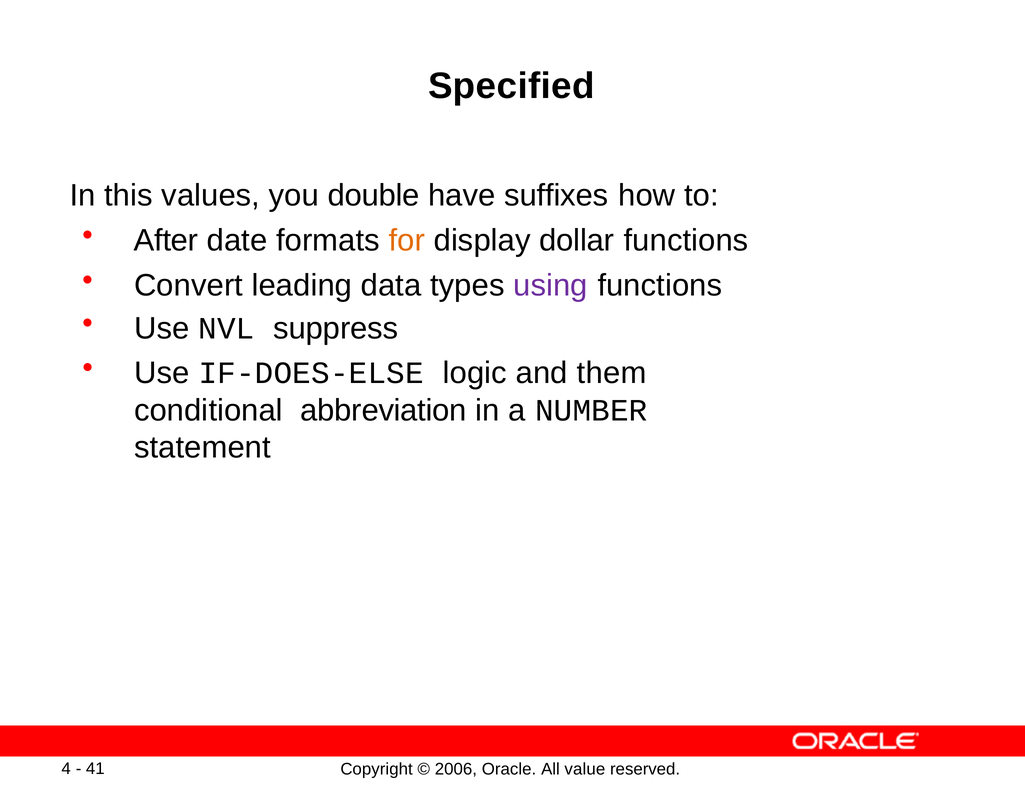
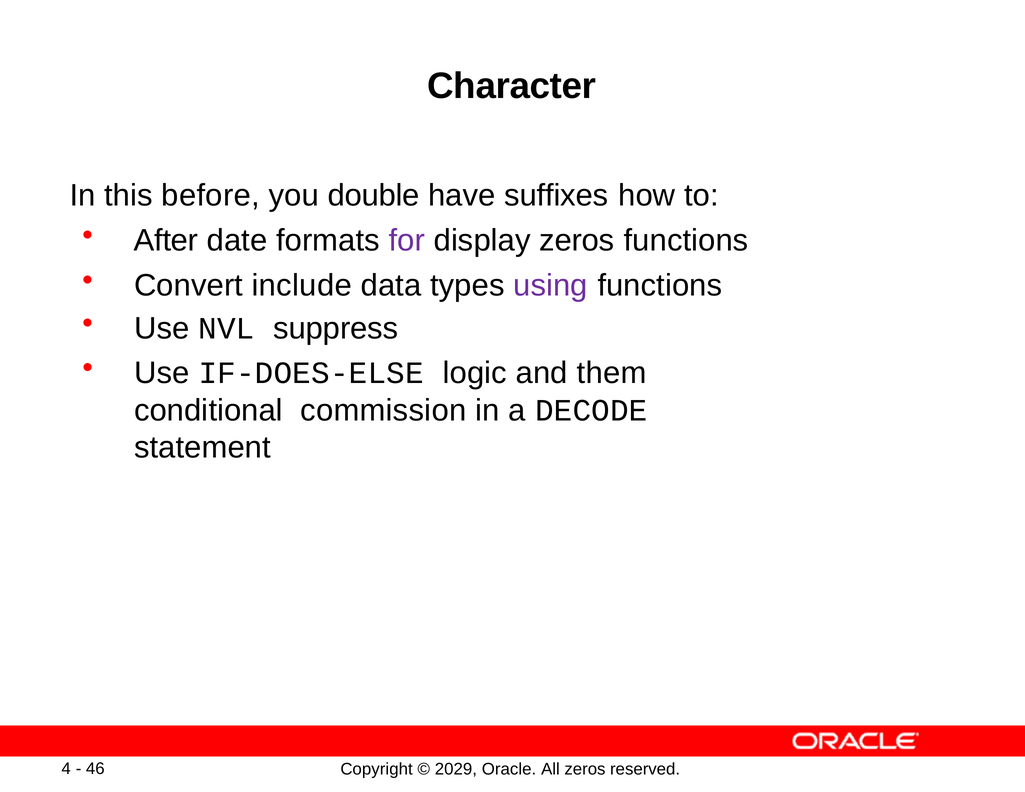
Specified: Specified -> Character (512, 86)
values: values -> before (211, 196)
for colour: orange -> purple (407, 241)
display dollar: dollar -> zeros (577, 241)
leading: leading -> include (302, 286)
abbreviation: abbreviation -> commission (383, 410)
NUMBER: NUMBER -> DECODE (591, 410)
41: 41 -> 46 (95, 769)
2006: 2006 -> 2029 (456, 769)
All value: value -> zeros (585, 769)
